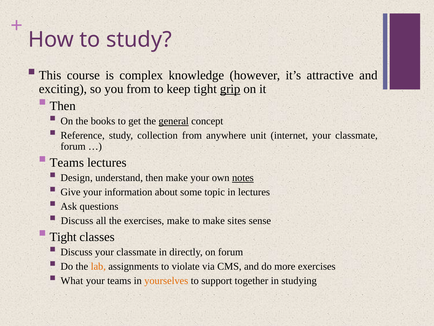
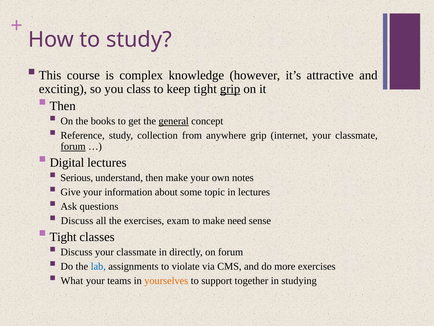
you from: from -> class (139, 89)
anywhere unit: unit -> grip (258, 135)
forum underline: none -> present (73, 146)
Teams: Teams -> Digital (67, 162)
Design: Design -> Serious (77, 178)
notes underline: present -> none (243, 178)
exercises make: make -> exam (178, 221)
sites: sites -> need (237, 221)
lab colour: orange -> blue (98, 266)
